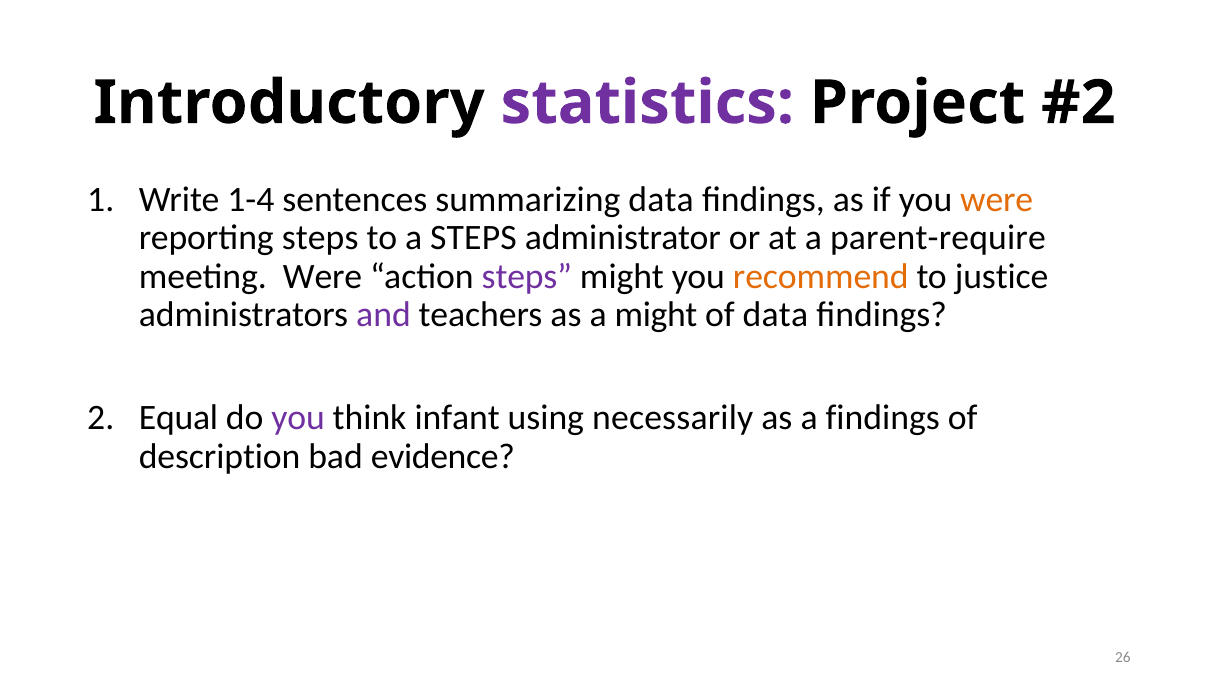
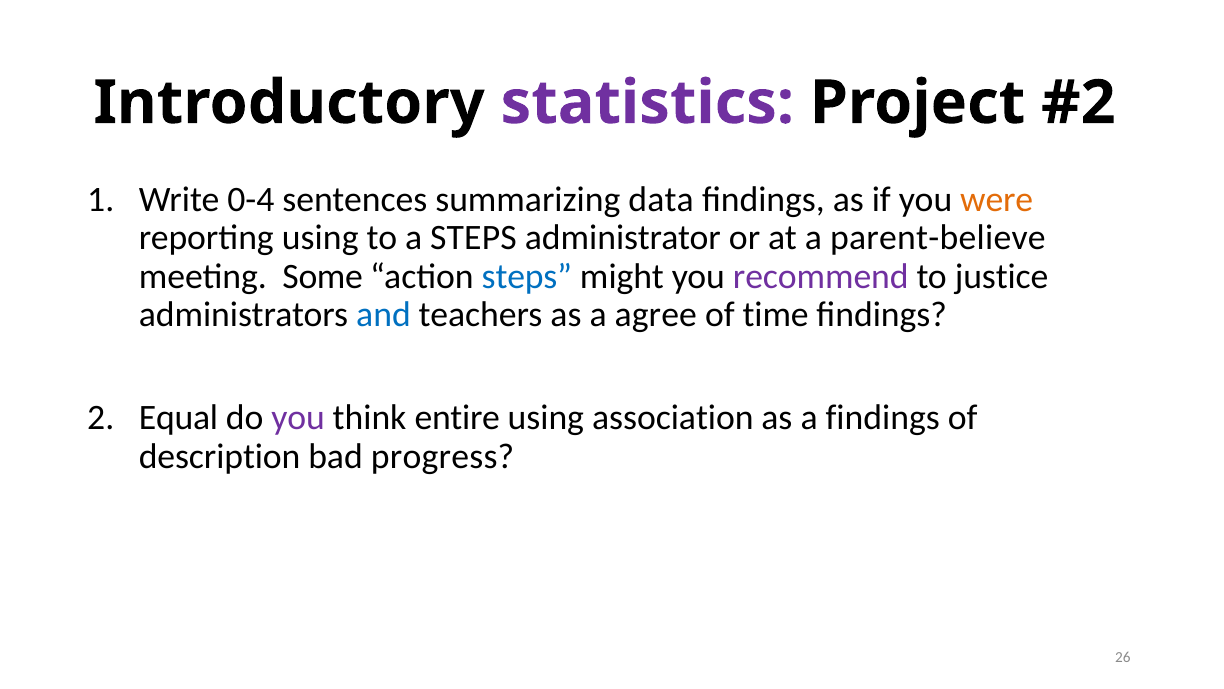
1-4: 1-4 -> 0-4 (251, 199)
reporting steps: steps -> using (320, 238)
parent-require: parent-require -> parent-believe (938, 238)
meeting Were: Were -> Some (323, 276)
steps colour: purple -> blue (527, 276)
recommend colour: orange -> purple (821, 276)
and colour: purple -> blue (384, 315)
a might: might -> agree (656, 315)
of data: data -> time (776, 315)
infant: infant -> entire (457, 418)
necessarily: necessarily -> association (673, 418)
evidence: evidence -> progress (443, 456)
